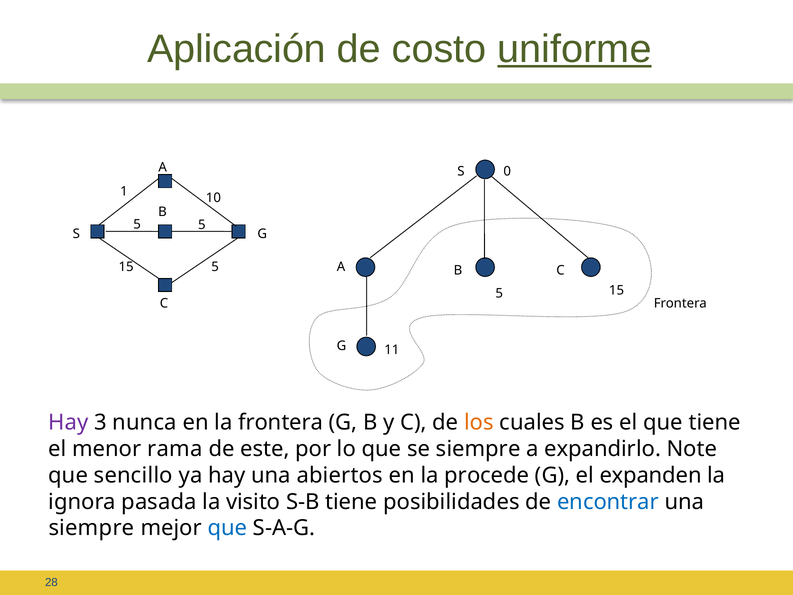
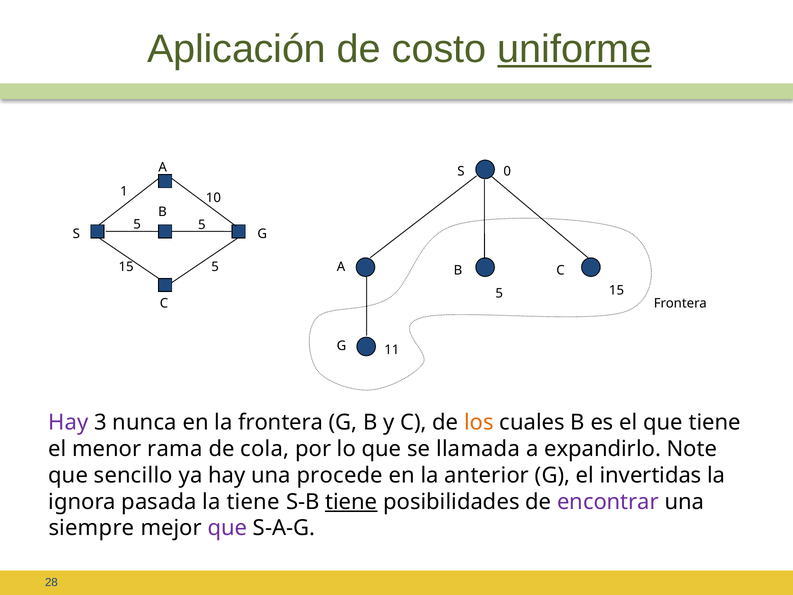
este: este -> cola (265, 449)
se siempre: siempre -> llamada (478, 449)
abiertos: abiertos -> procede (340, 475)
procede: procede -> anterior (487, 475)
expanden: expanden -> invertidas (651, 475)
la visito: visito -> tiene (253, 502)
tiene underline: none -> present (351, 502)
encontrar colour: blue -> purple (608, 502)
que colour: blue -> purple (227, 528)
